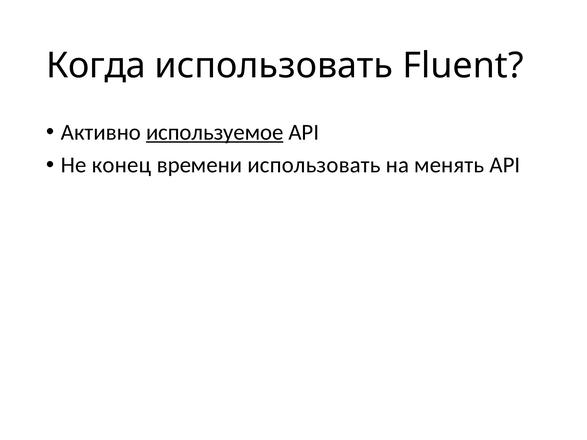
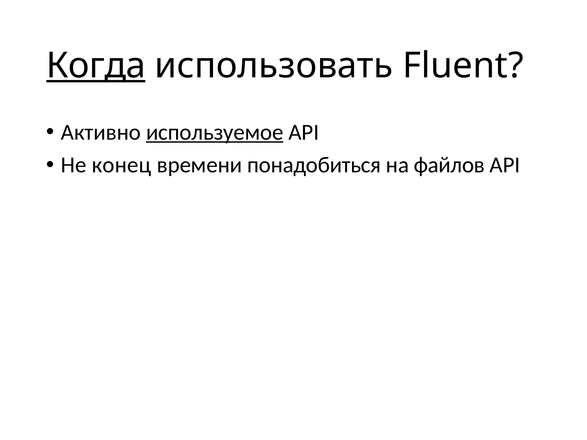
Когда underline: none -> present (96, 66)
времени использовать: использовать -> понадобиться (314, 165)
менять: менять -> файлов (449, 165)
